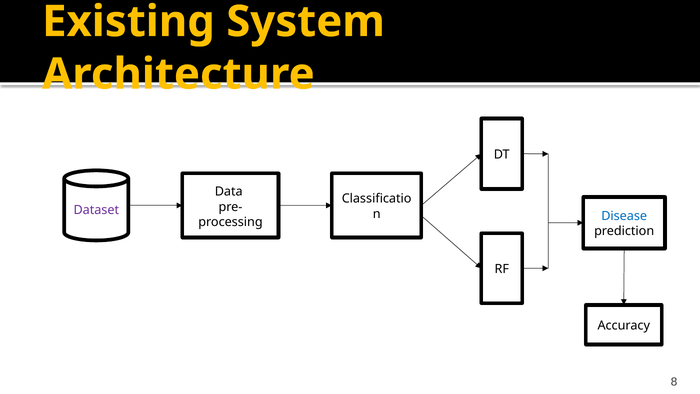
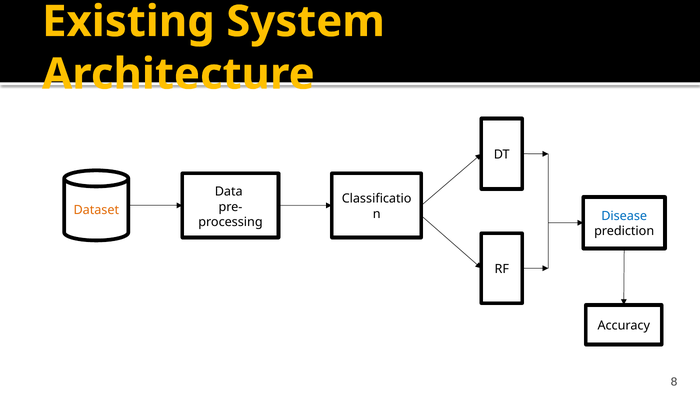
Dataset colour: purple -> orange (96, 210)
